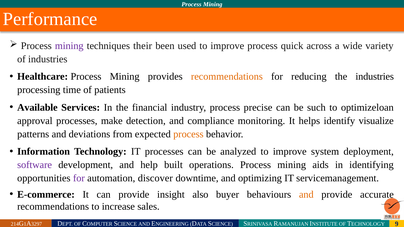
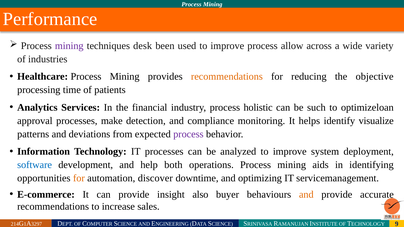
their: their -> desk (143, 46)
quick: quick -> allow (292, 46)
the industries: industries -> objective (375, 77)
Available: Available -> Analytics (37, 108)
precise: precise -> holistic (258, 108)
process colour: orange -> purple (188, 134)
software colour: purple -> blue (35, 165)
built: built -> both (173, 165)
for colour: purple -> orange (79, 178)
